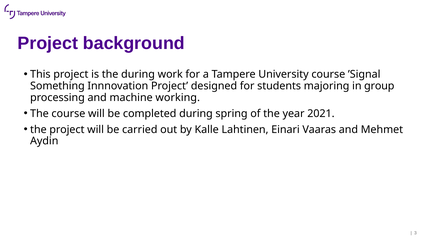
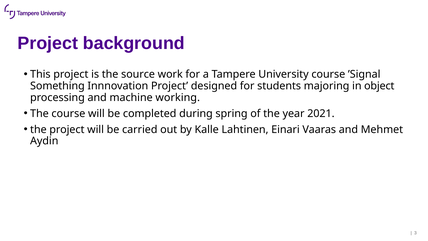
the during: during -> source (138, 74)
group: group -> object (379, 86)
